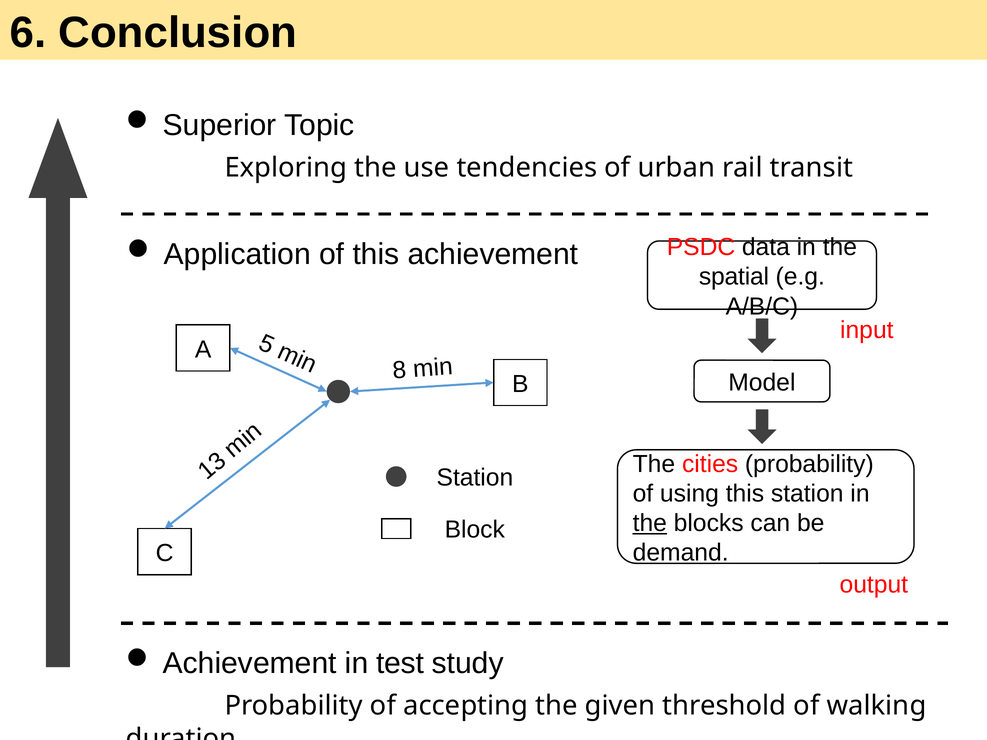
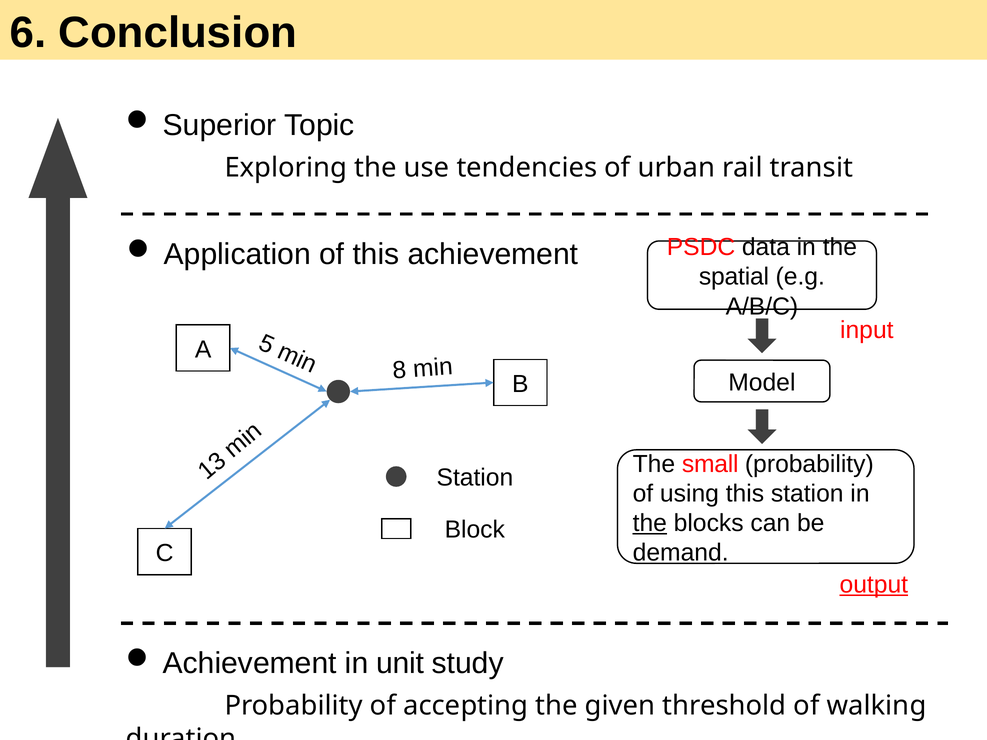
cities: cities -> small (710, 464)
output underline: none -> present (874, 585)
test: test -> unit (400, 663)
